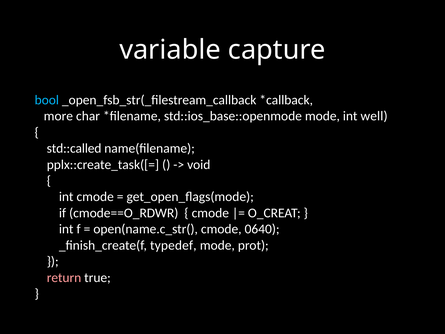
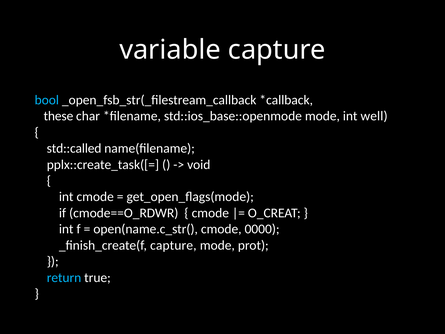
more: more -> these (58, 116)
0640: 0640 -> 0000 (262, 229)
_finish_create(f typedef: typedef -> capture (173, 245)
return colour: pink -> light blue (64, 278)
